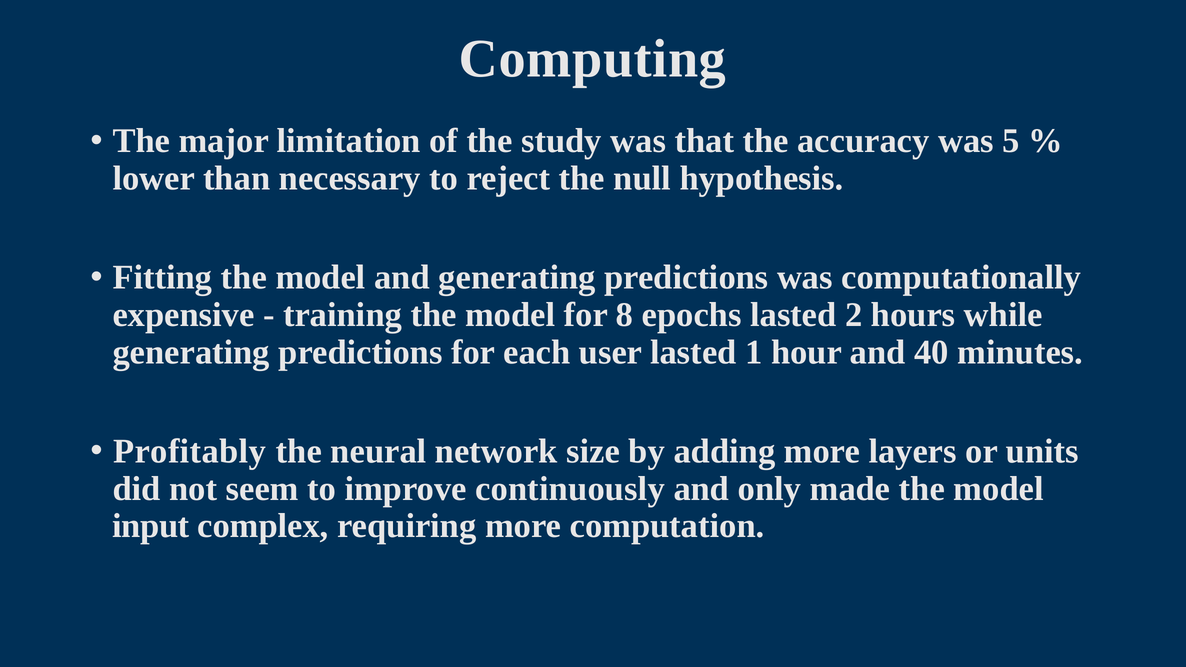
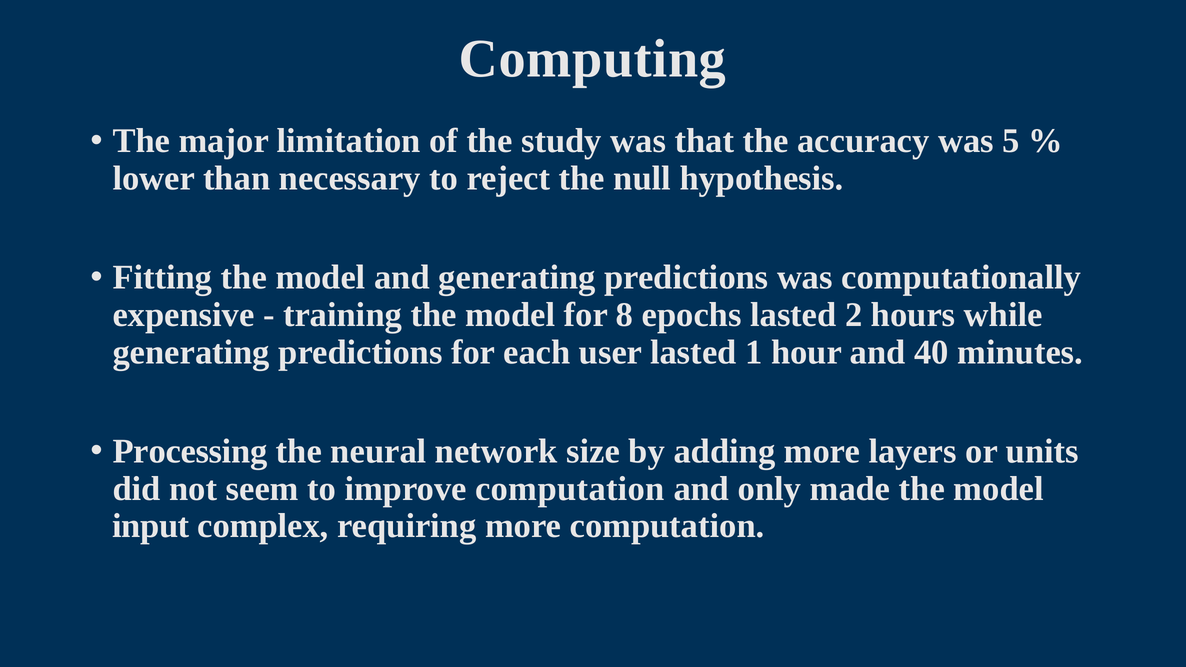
Profitably: Profitably -> Processing (190, 451)
improve continuously: continuously -> computation (570, 489)
